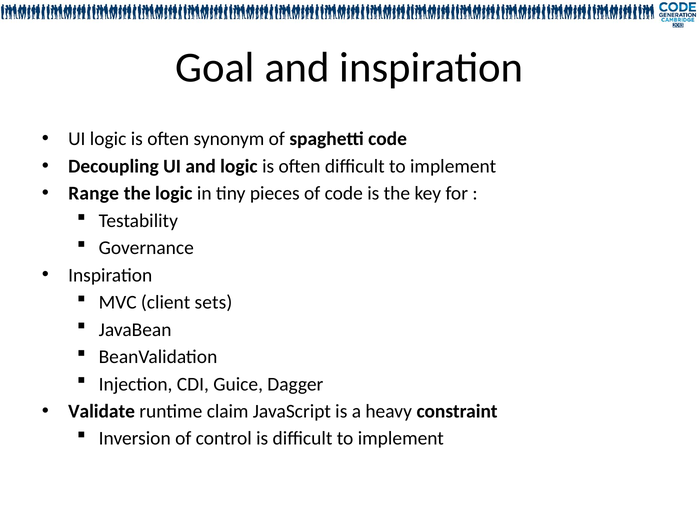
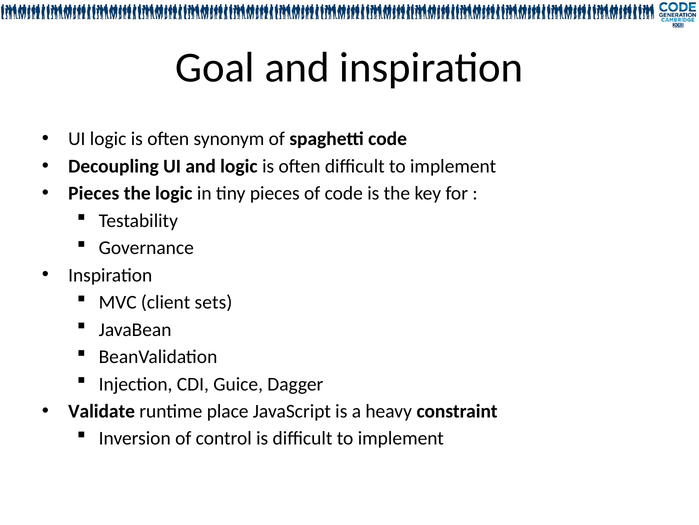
Range: Range -> Pieces (94, 193)
claim: claim -> place (228, 411)
